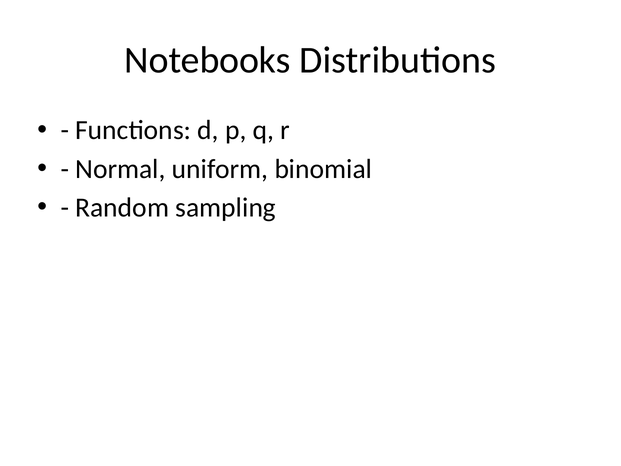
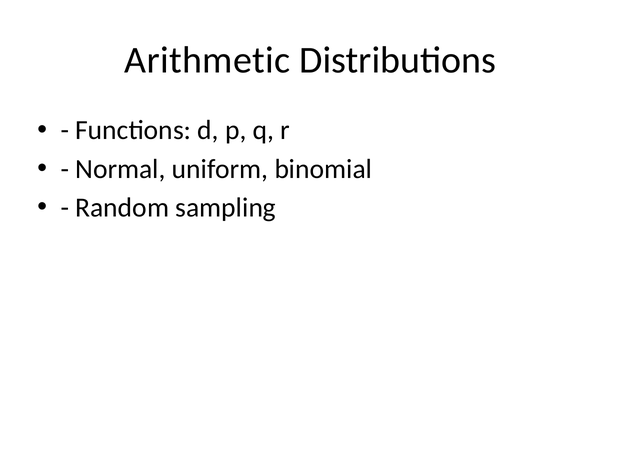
Notebooks: Notebooks -> Arithmetic (207, 60)
